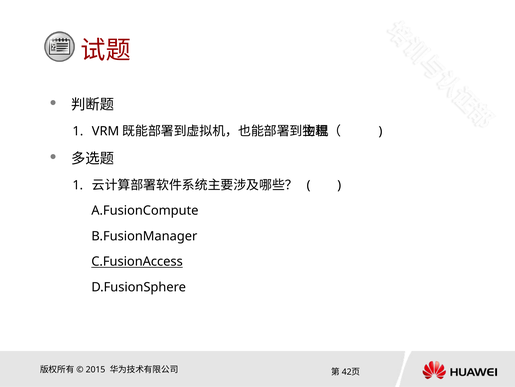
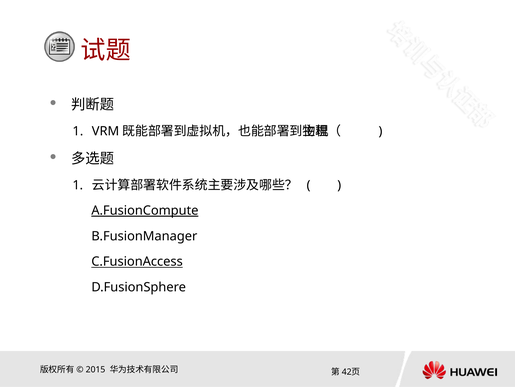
A.FusionCompute underline: none -> present (145, 210)
